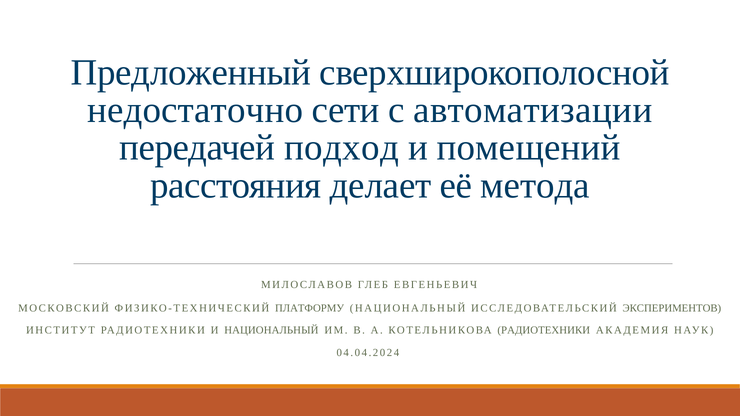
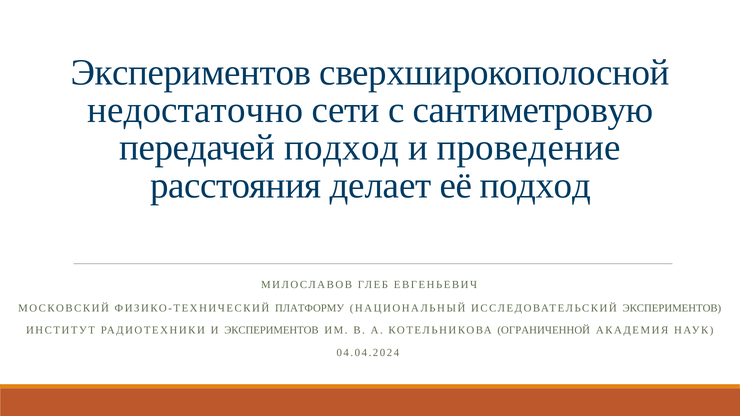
Предложенный: Предложенный -> Экспериментов (191, 72)
автоматизации: автоматизации -> сантиметровую (533, 110)
помещений: помещений -> проведение (529, 148)
её метода: метода -> подход (535, 186)
И НАЦИОНАЛЬНЫЙ: НАЦИОНАЛЬНЫЙ -> ЭКСПЕРИМЕНТОВ (271, 331)
КОТЕЛЬНИКОВА РАДИОТЕХНИКИ: РАДИОТЕХНИКИ -> ОГРАНИЧЕННОЙ (544, 331)
